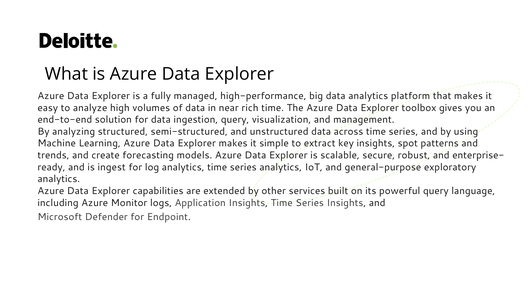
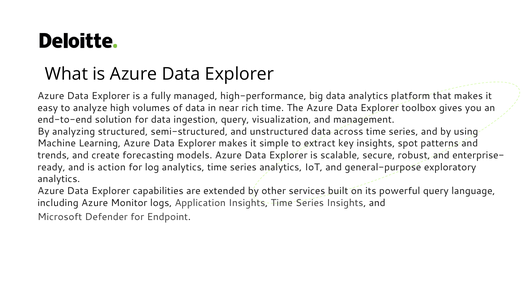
ingest: ingest -> action (112, 167)
